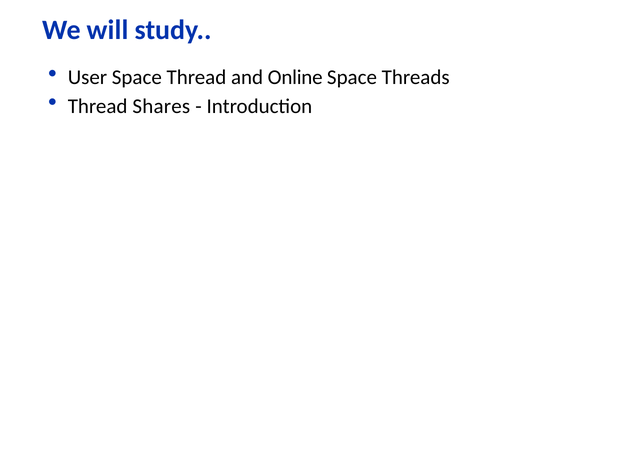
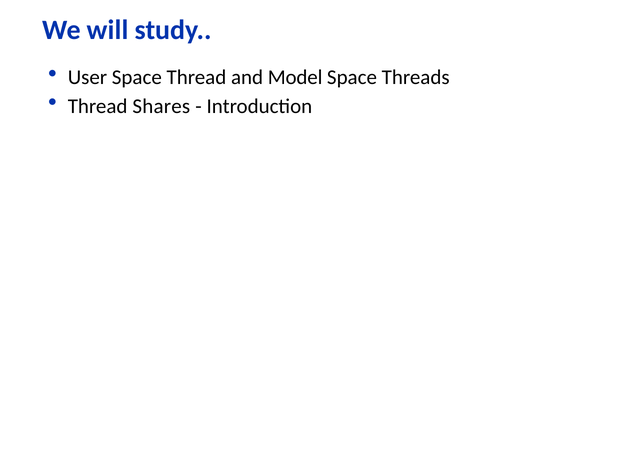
Online: Online -> Model (295, 77)
